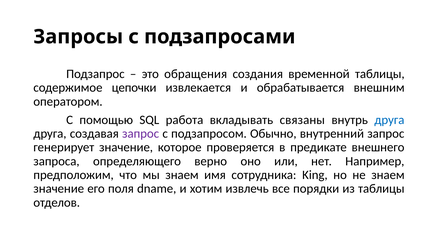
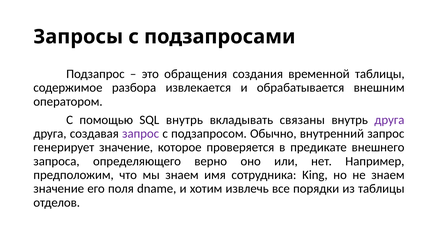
цепочки: цепочки -> разбора (134, 88)
SQL работа: работа -> внутрь (184, 120)
друга colour: blue -> purple (389, 120)
